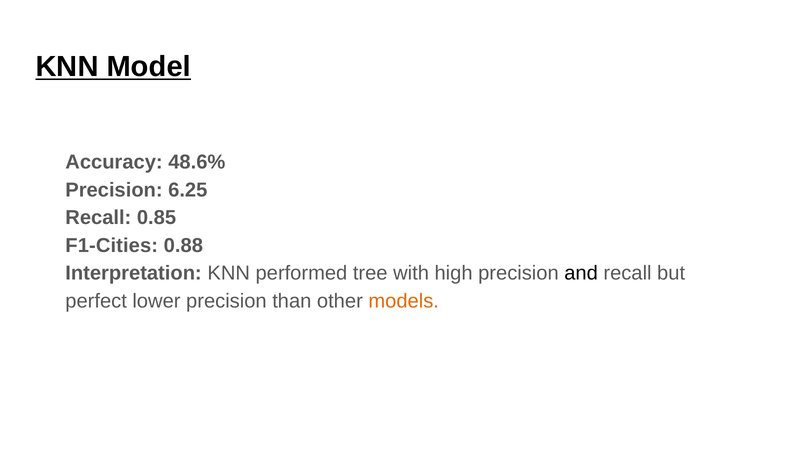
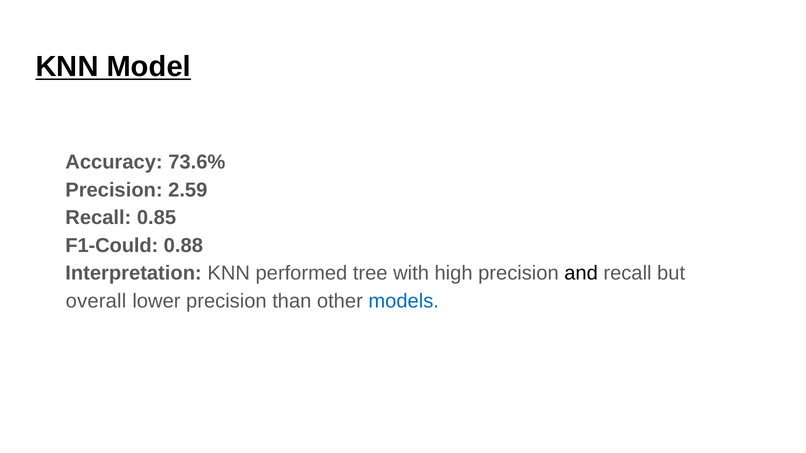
48.6%: 48.6% -> 73.6% (197, 162)
6.25: 6.25 -> 2.59 (188, 190)
F1-Cities: F1-Cities -> F1-Could (112, 246)
perfect: perfect -> overall (96, 301)
models colour: orange -> blue (404, 301)
